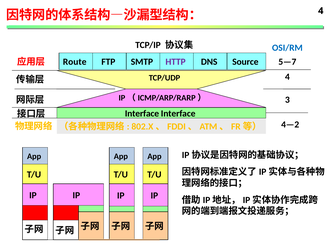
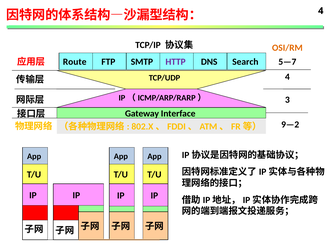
OSI/RM colour: blue -> orange (287, 48)
Source: Source -> Search (245, 62)
Interface: Interface -> Gateway (142, 113)
4—2: 4—2 -> 9—2 (290, 124)
